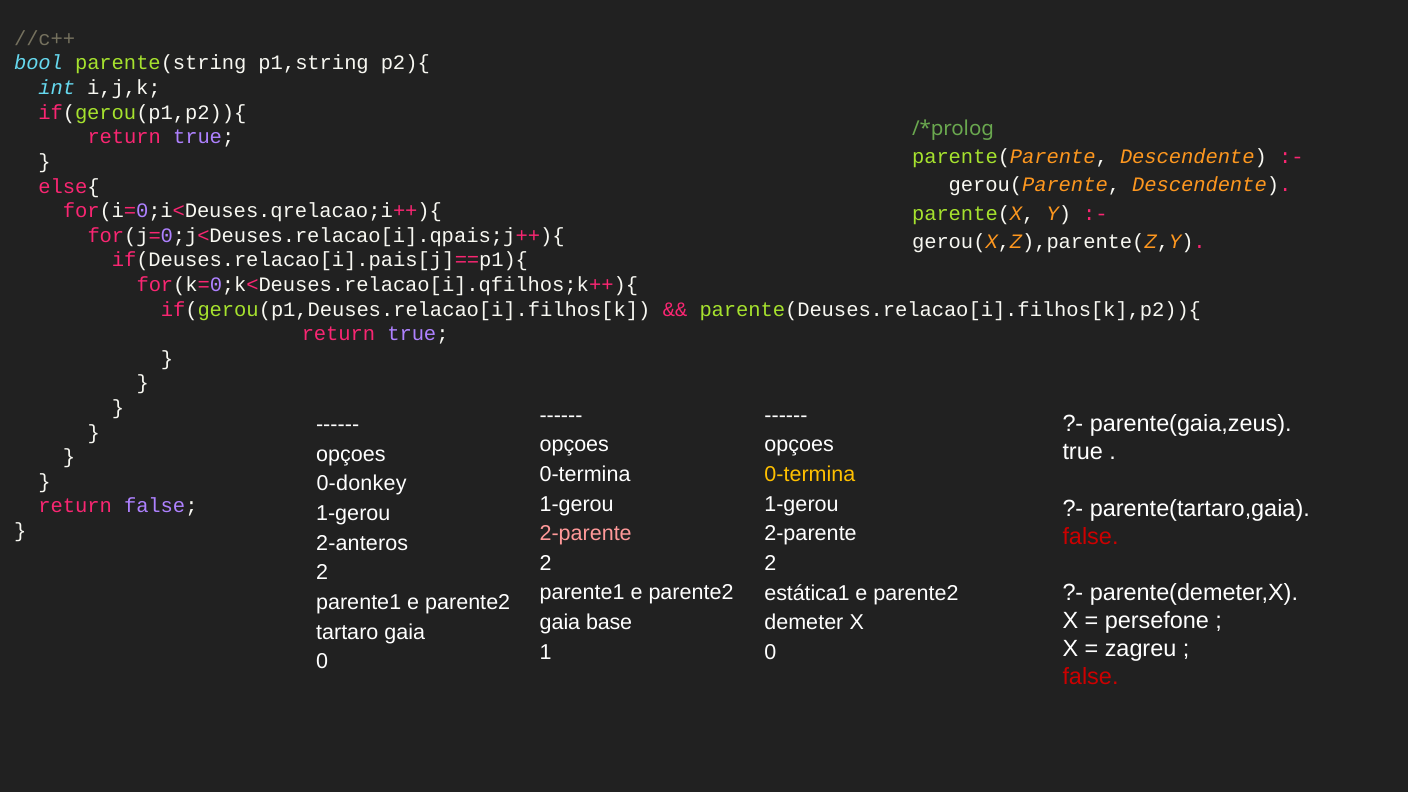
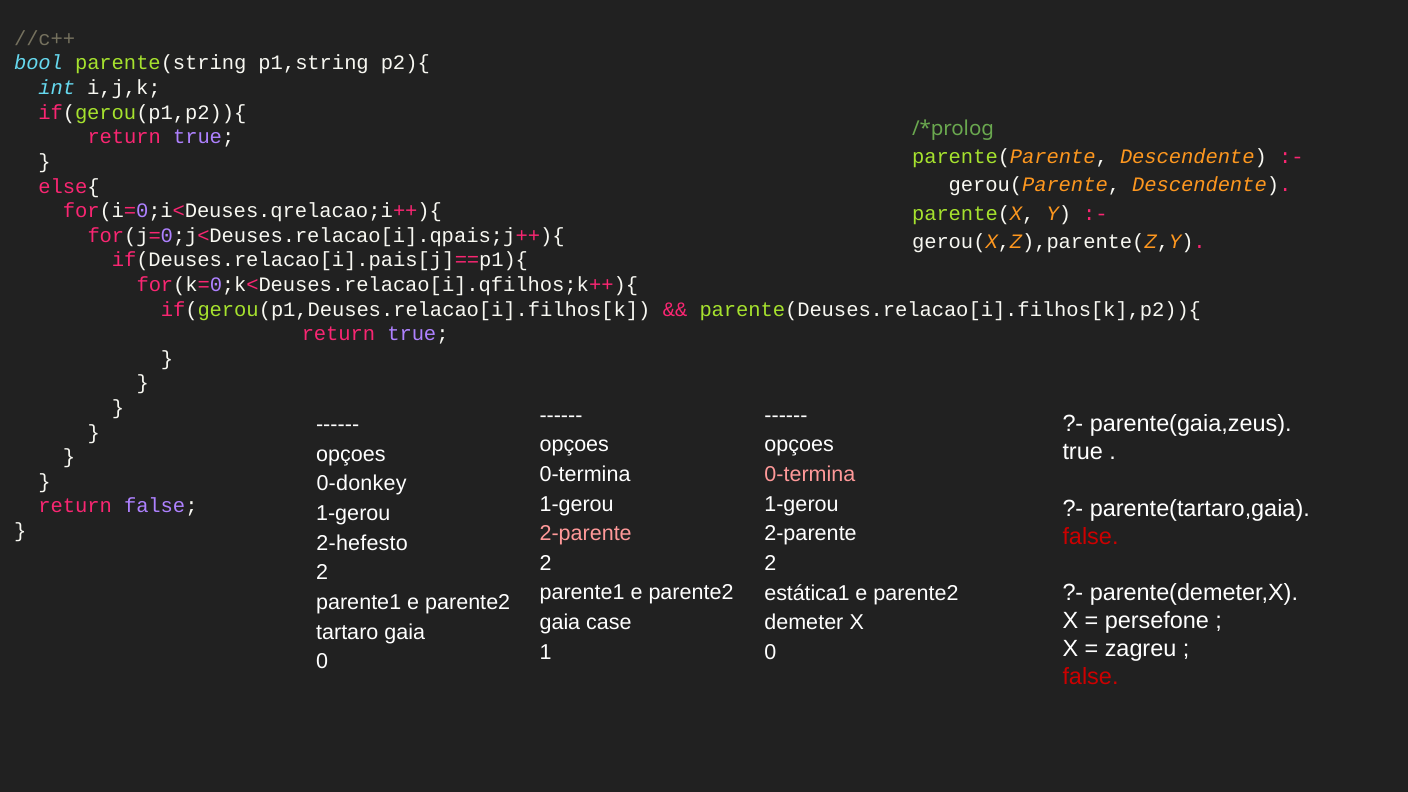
0-termina colour: yellow -> pink (810, 474)
2-anteros: 2-anteros -> 2-hefesto (362, 543)
base: base -> case (609, 623)
